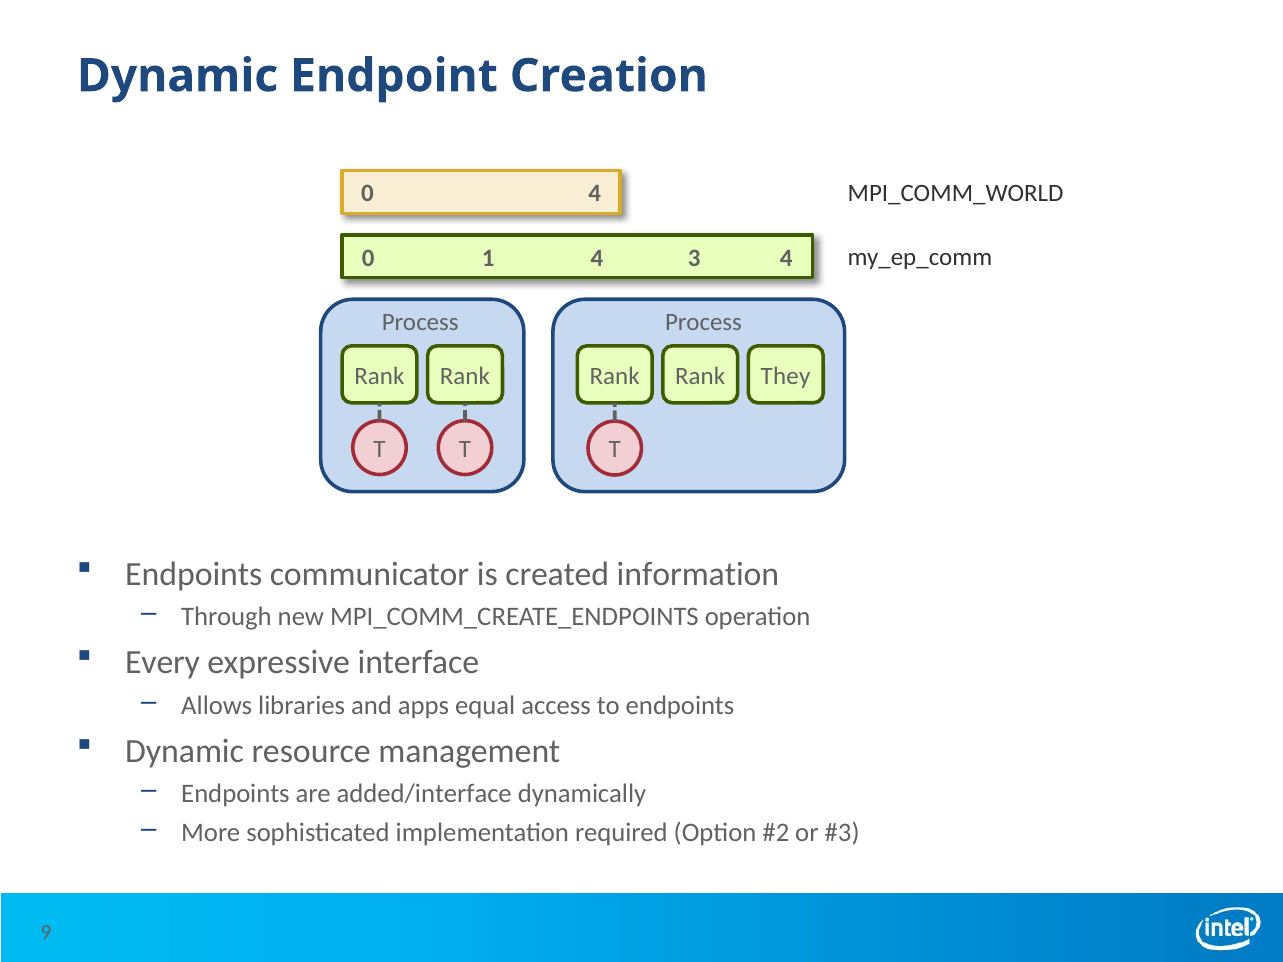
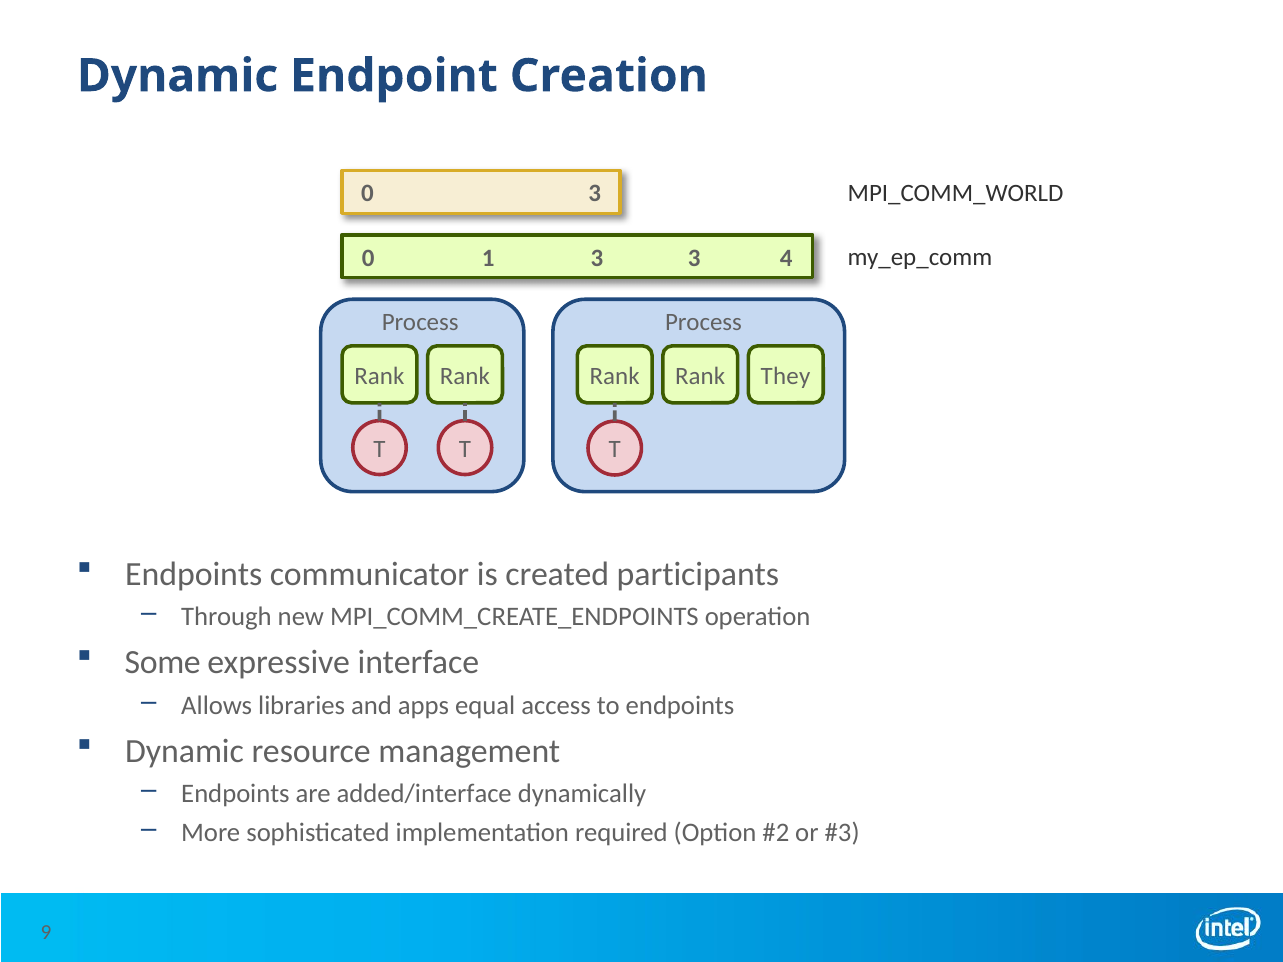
0 4: 4 -> 3 (595, 194)
1 4: 4 -> 3 (597, 258)
information: information -> participants (698, 574)
Every: Every -> Some (163, 663)
